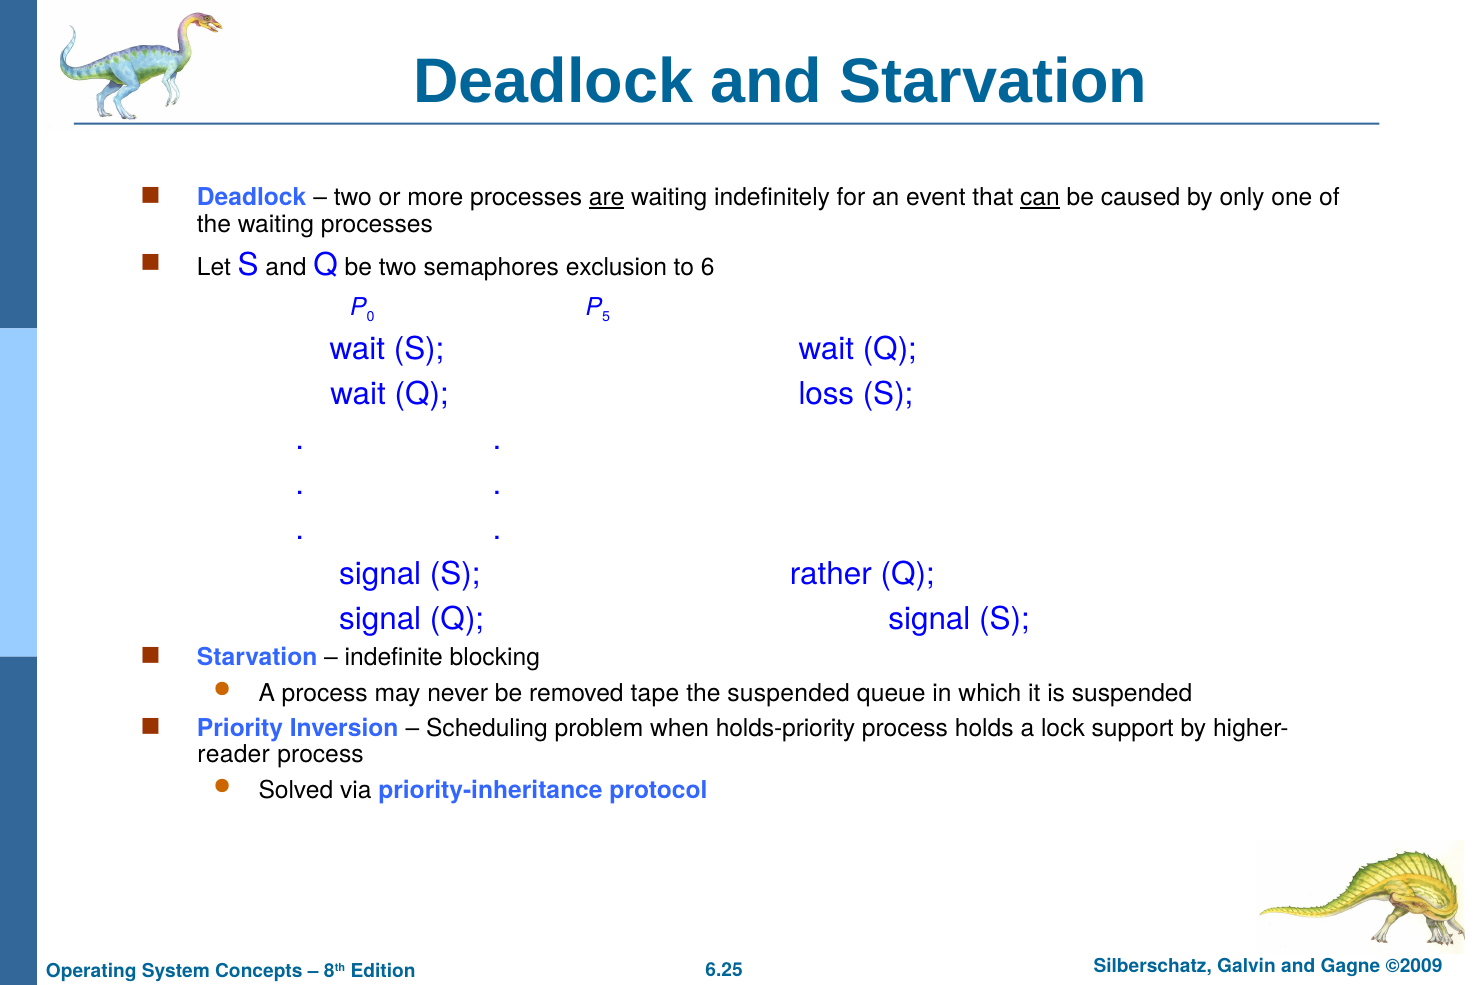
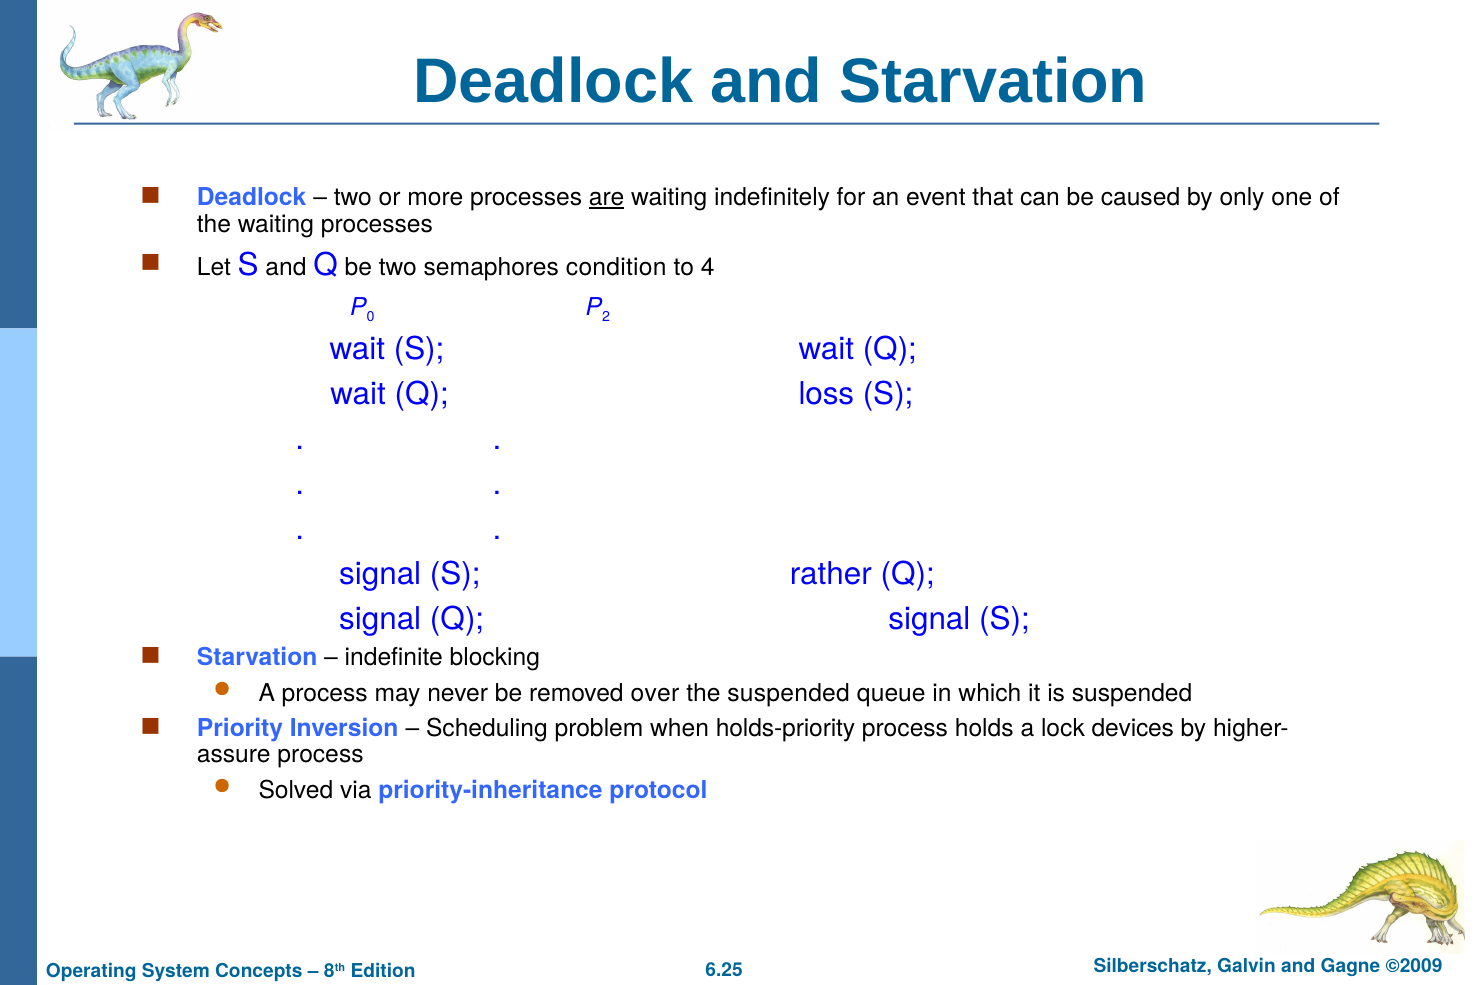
can underline: present -> none (1040, 197)
exclusion: exclusion -> condition (616, 268)
6: 6 -> 4 (708, 268)
5: 5 -> 2 (606, 317)
tape: tape -> over (655, 693)
support: support -> devices (1133, 729)
reader: reader -> assure (234, 755)
